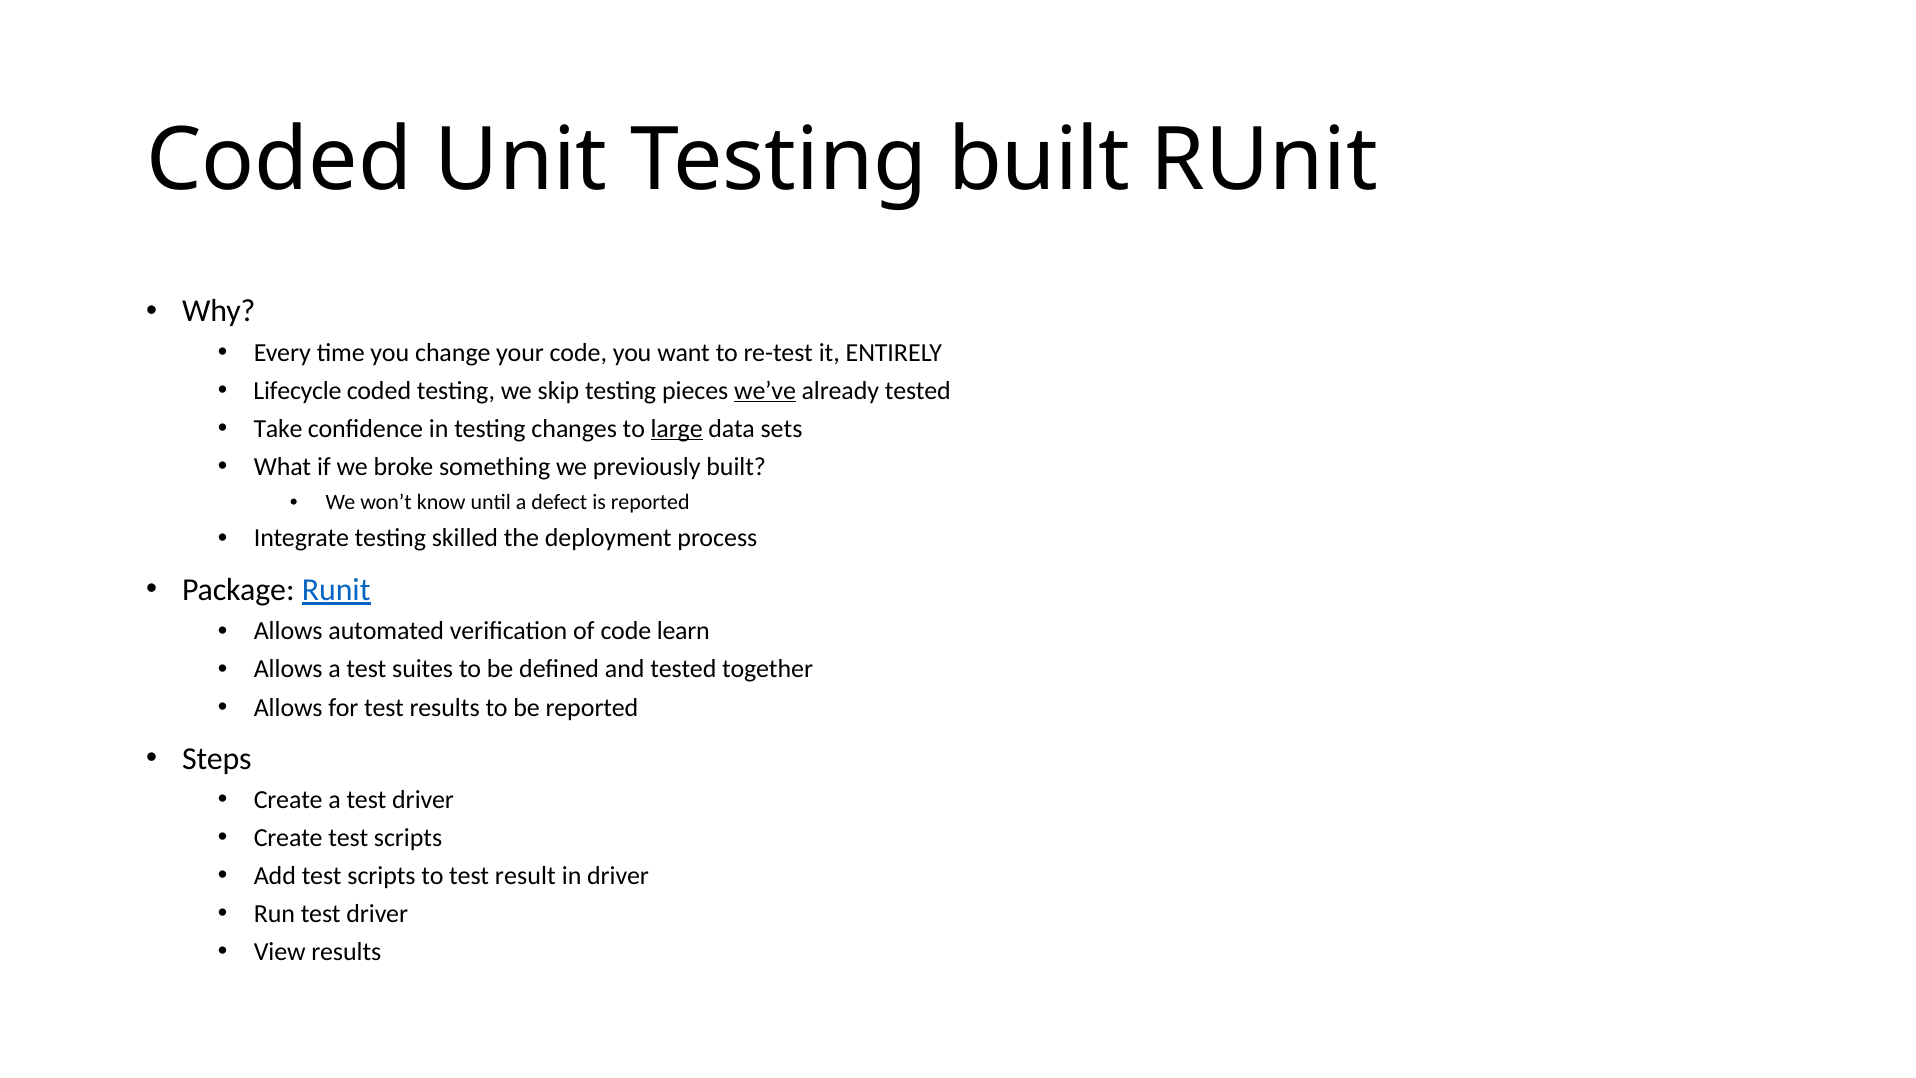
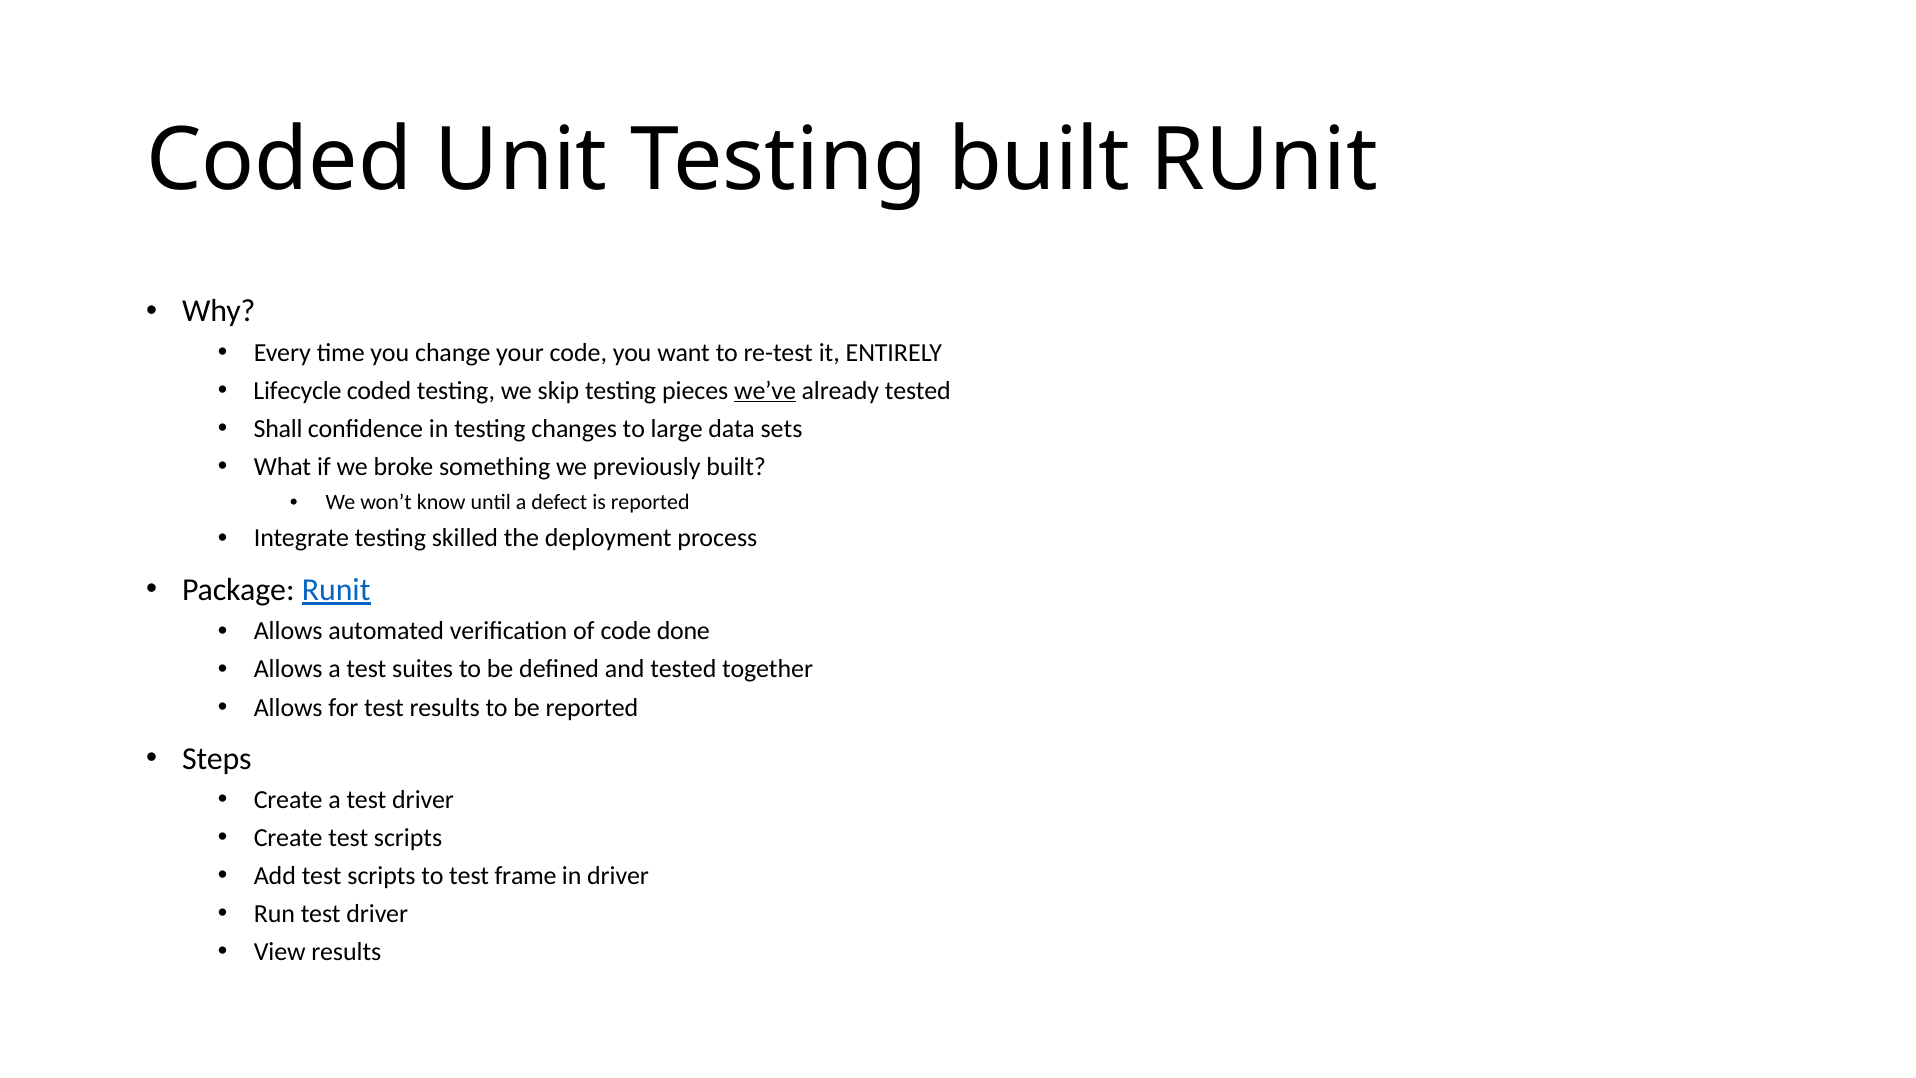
Take: Take -> Shall (278, 428)
large underline: present -> none (677, 428)
learn: learn -> done (683, 631)
result: result -> frame (526, 876)
